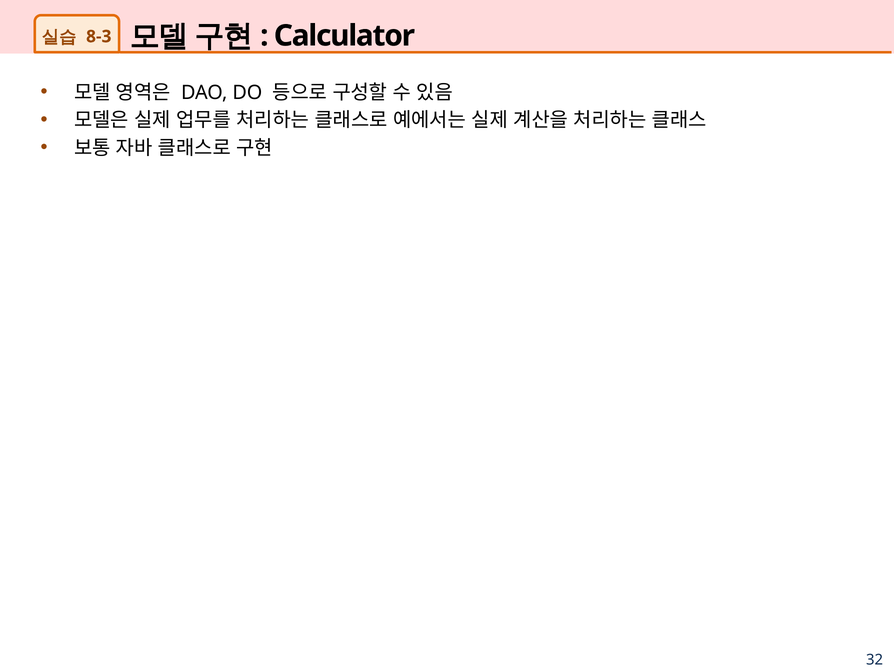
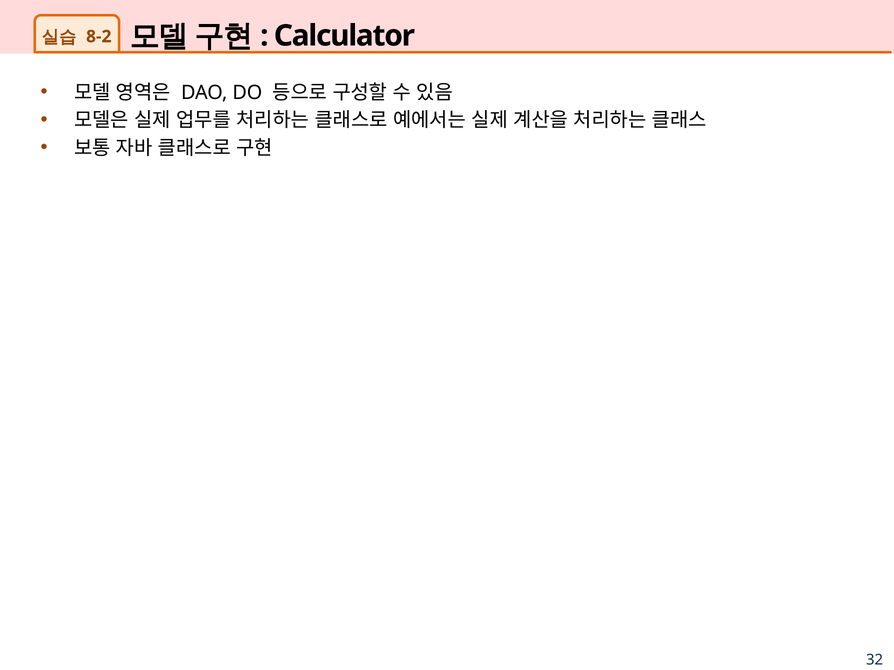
8-3: 8-3 -> 8-2 (99, 37)
